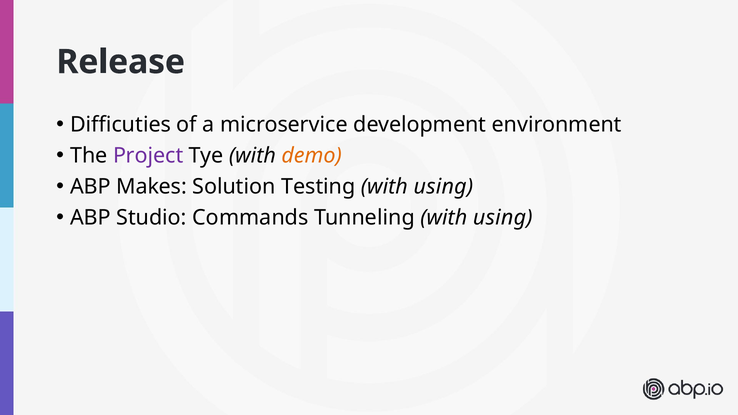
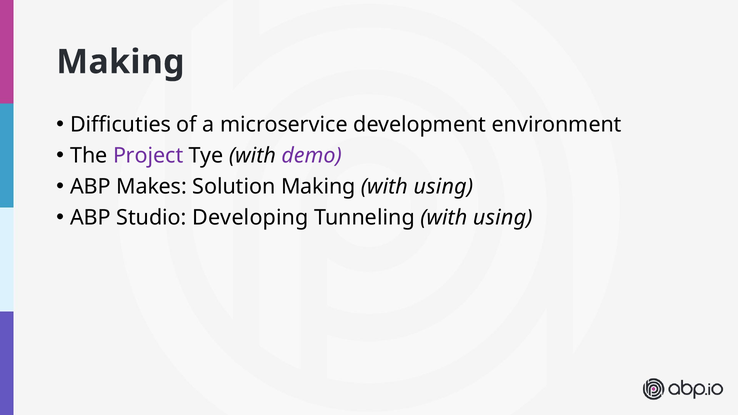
Release: Release -> Making (120, 62)
demo colour: orange -> purple (312, 156)
Solution Testing: Testing -> Making (318, 187)
Commands: Commands -> Developing (250, 218)
